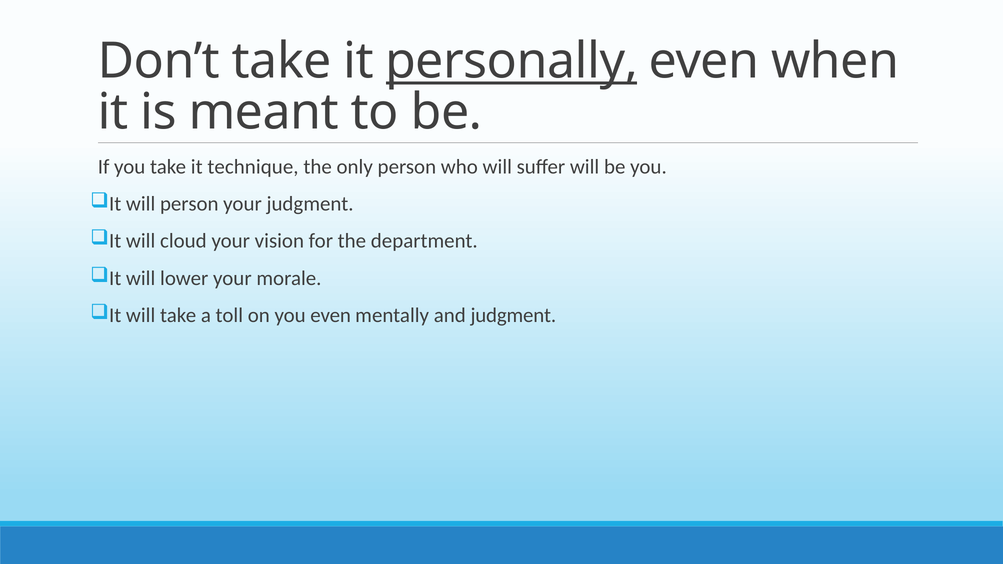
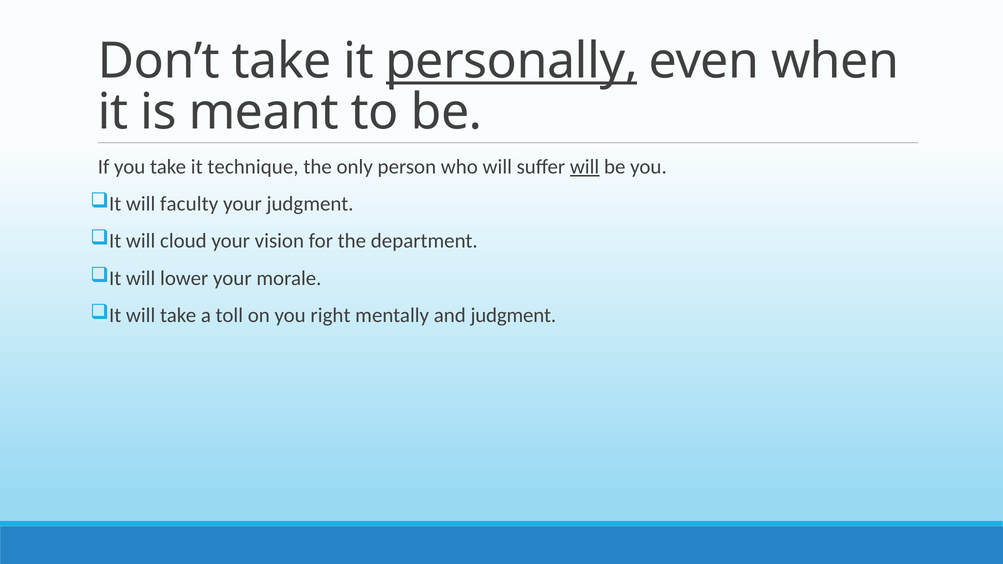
will underline: none -> present (585, 167)
will person: person -> faculty (189, 204)
you even: even -> right (330, 316)
